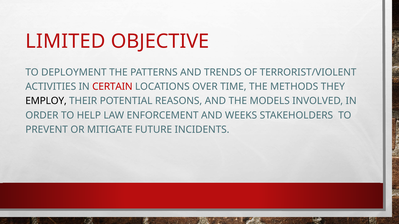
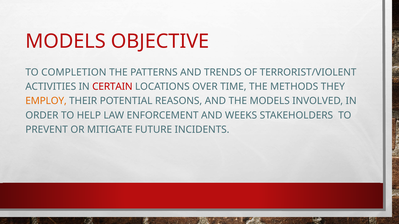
LIMITED: LIMITED -> MODELS (66, 41)
DEPLOYMENT: DEPLOYMENT -> COMPLETION (74, 72)
EMPLOY colour: black -> orange (46, 101)
